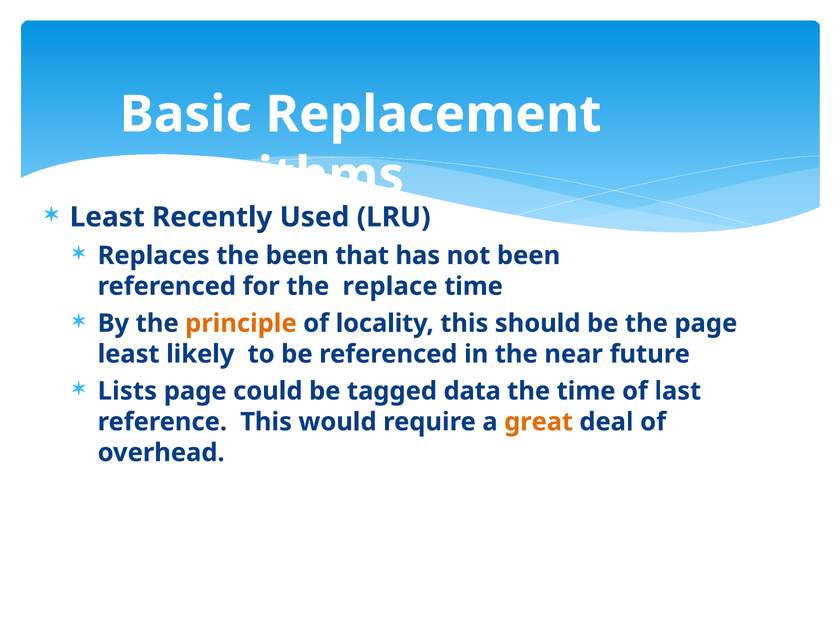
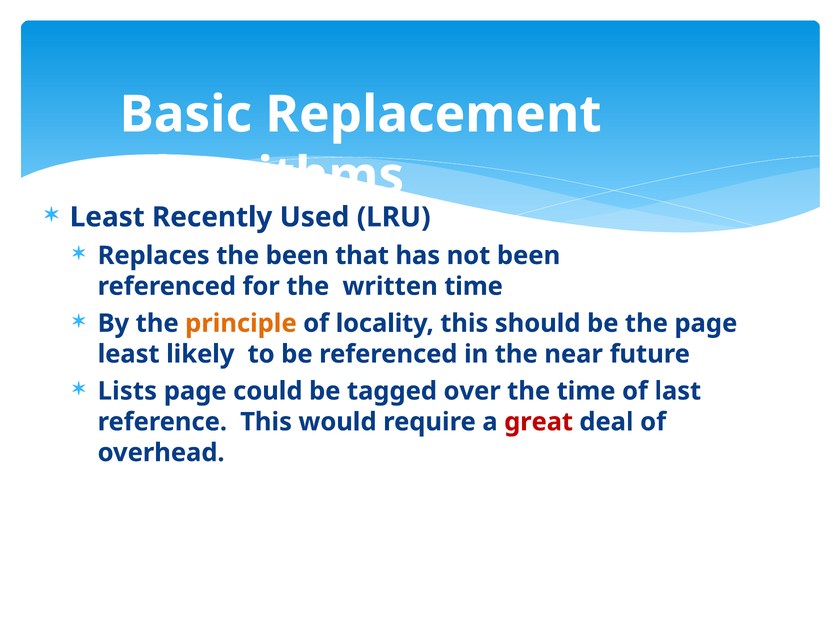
replace: replace -> written (390, 286)
data: data -> over (472, 391)
great colour: orange -> red (539, 422)
